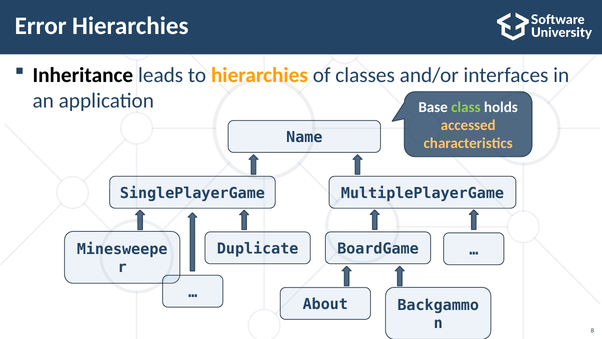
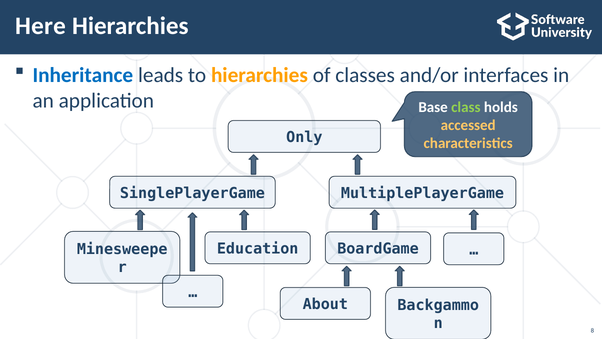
Error: Error -> Here (40, 26)
Inheritance colour: black -> blue (83, 75)
Name: Name -> Only (304, 137)
Duplicate: Duplicate -> Education (258, 249)
